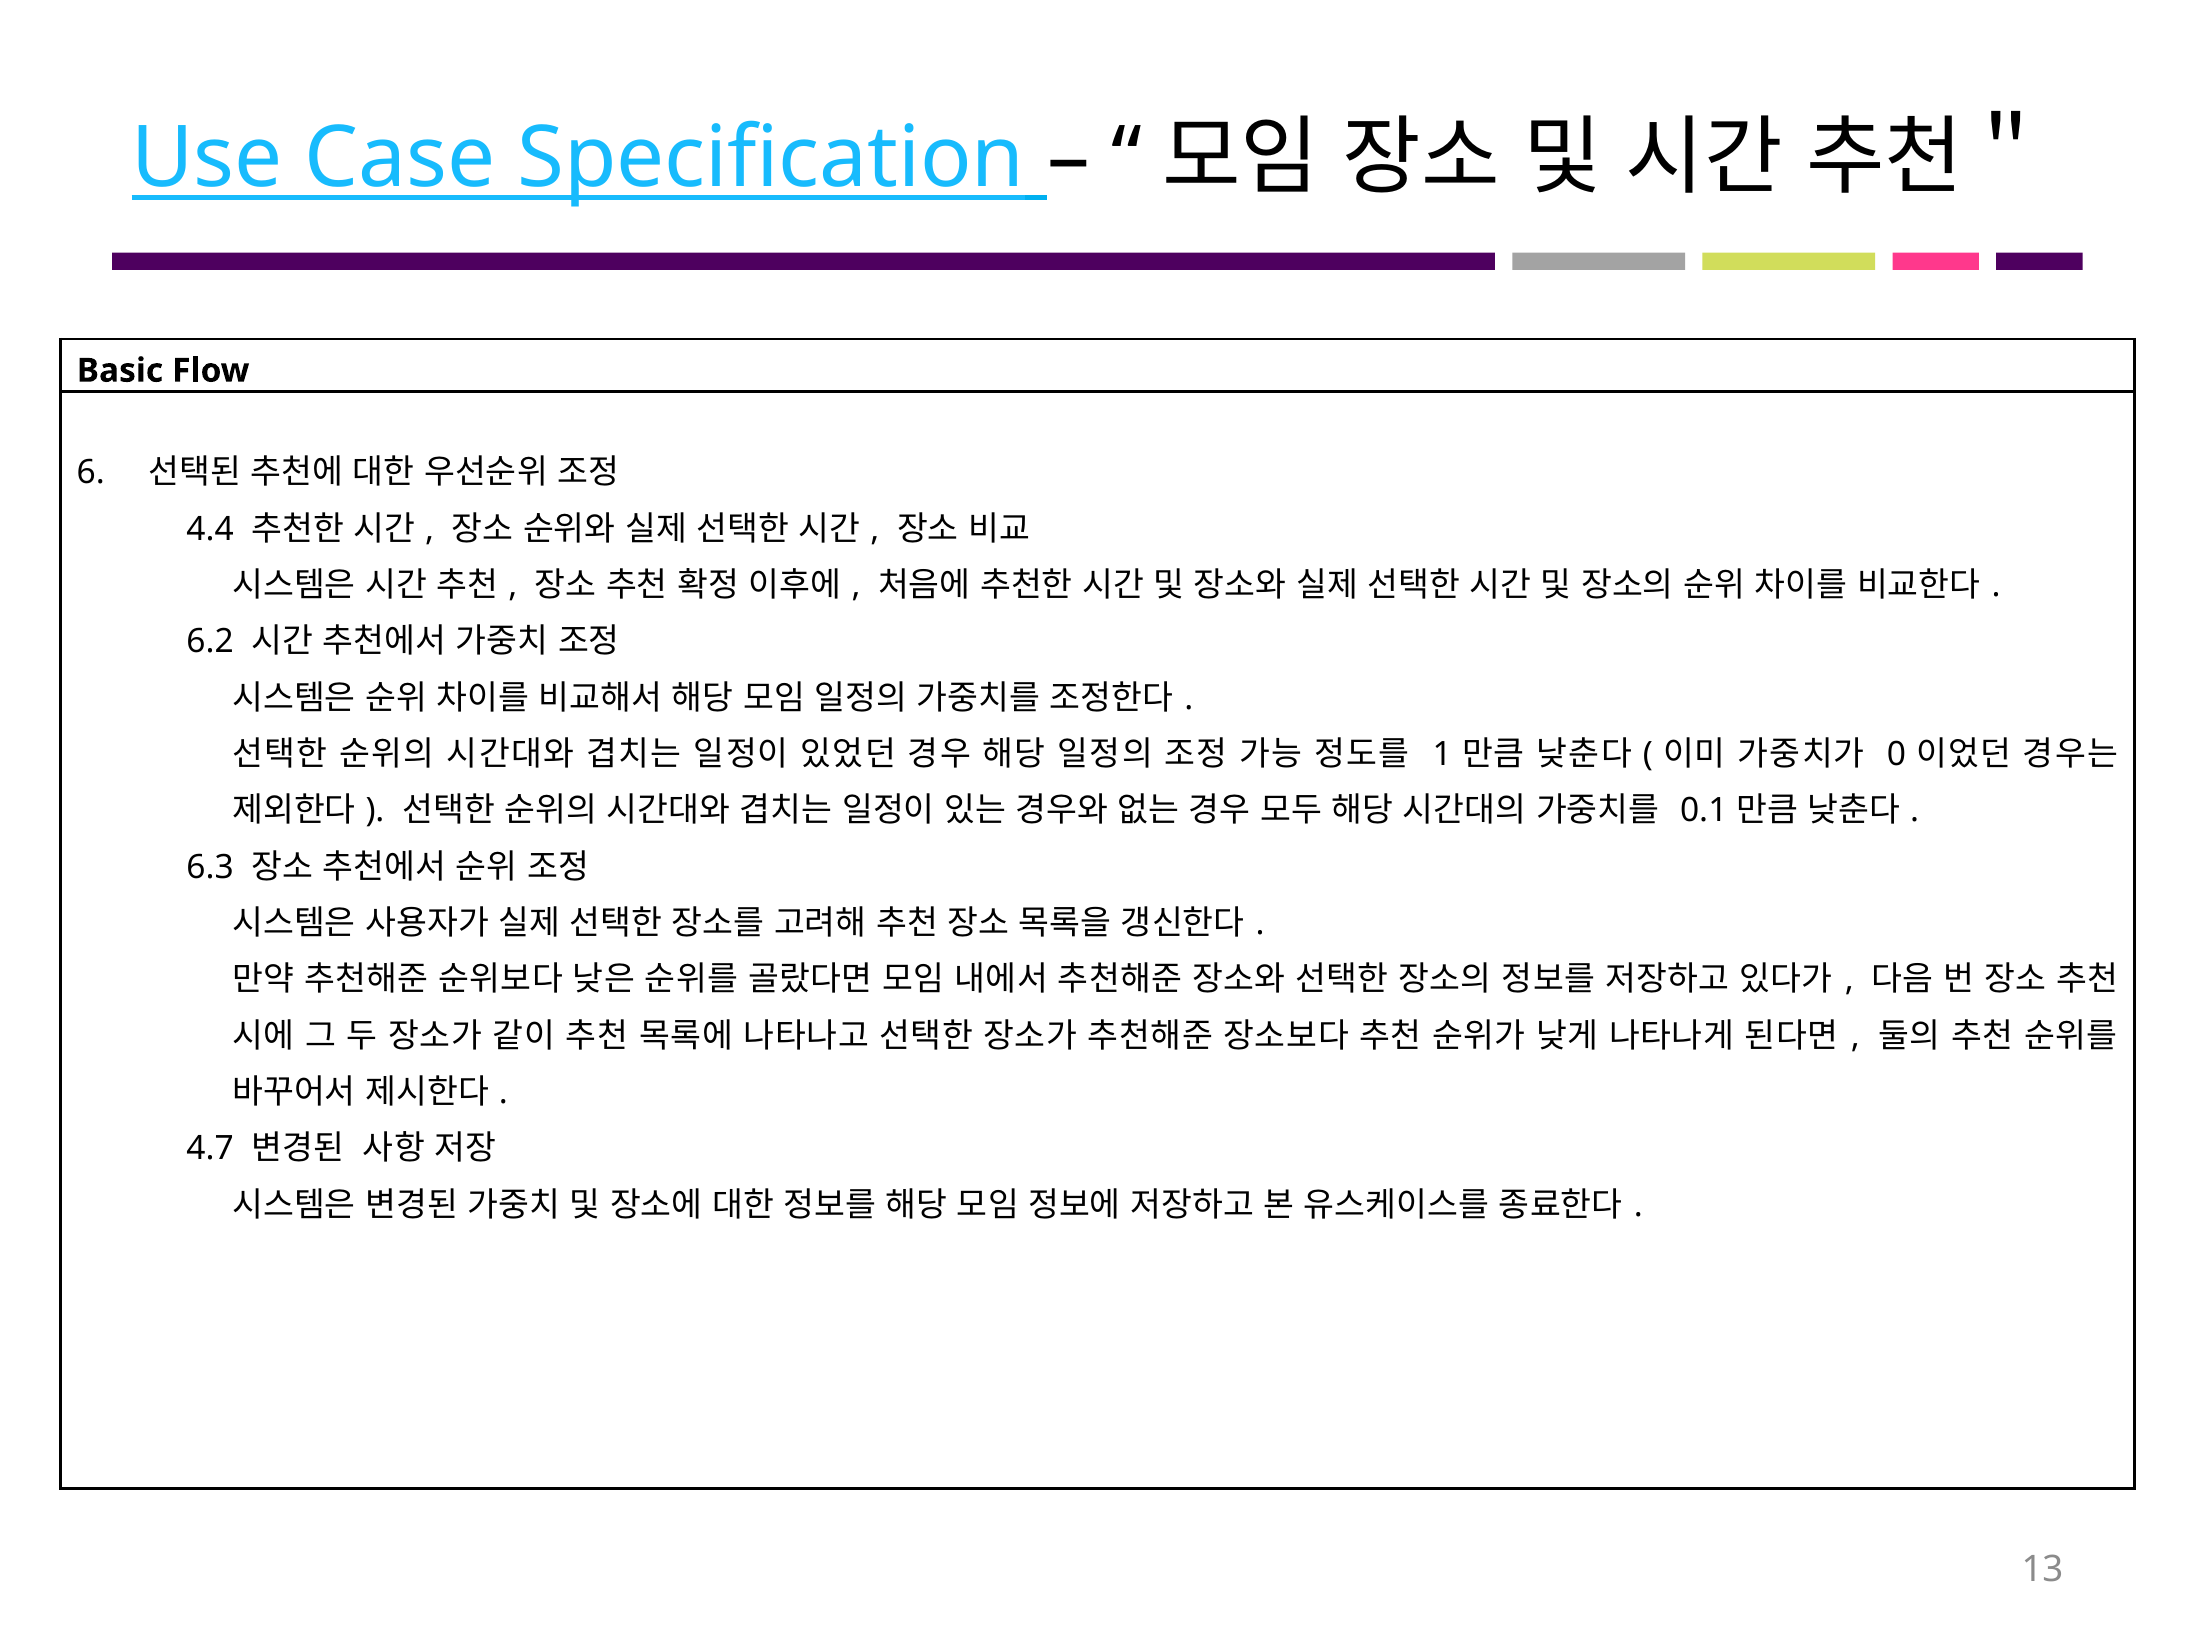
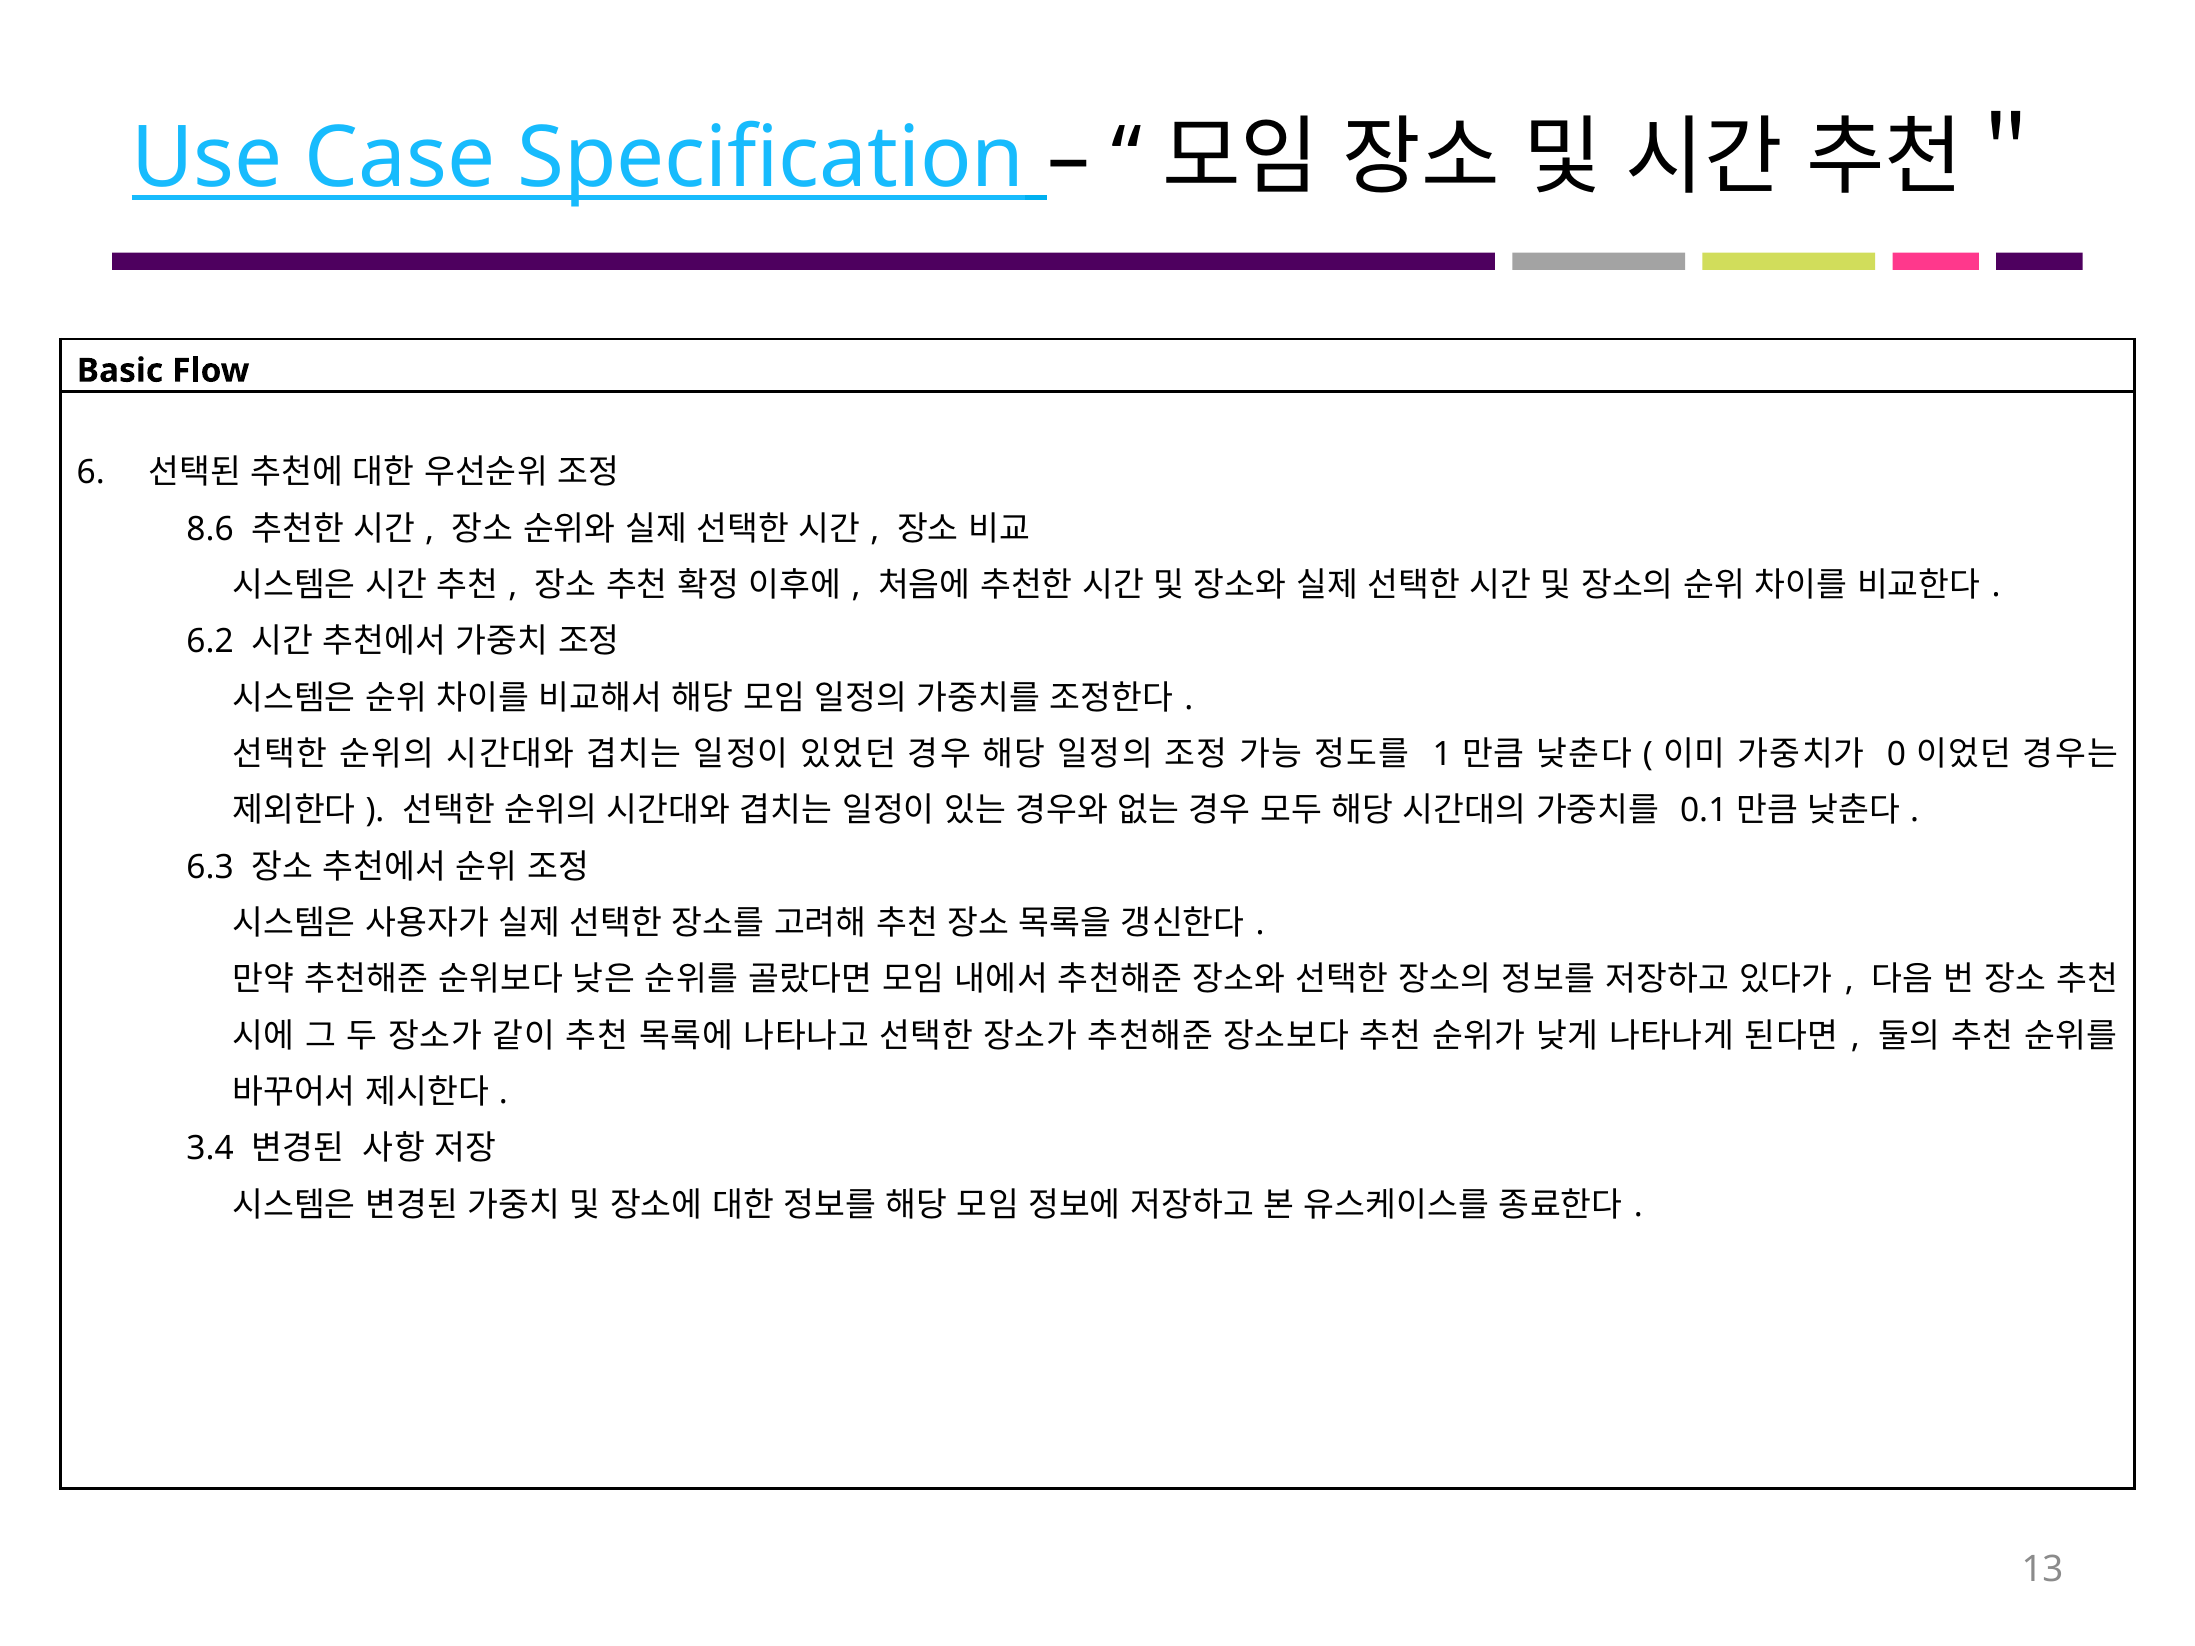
4.4: 4.4 -> 8.6 (210, 529)
4.7: 4.7 -> 3.4 (210, 1149)
